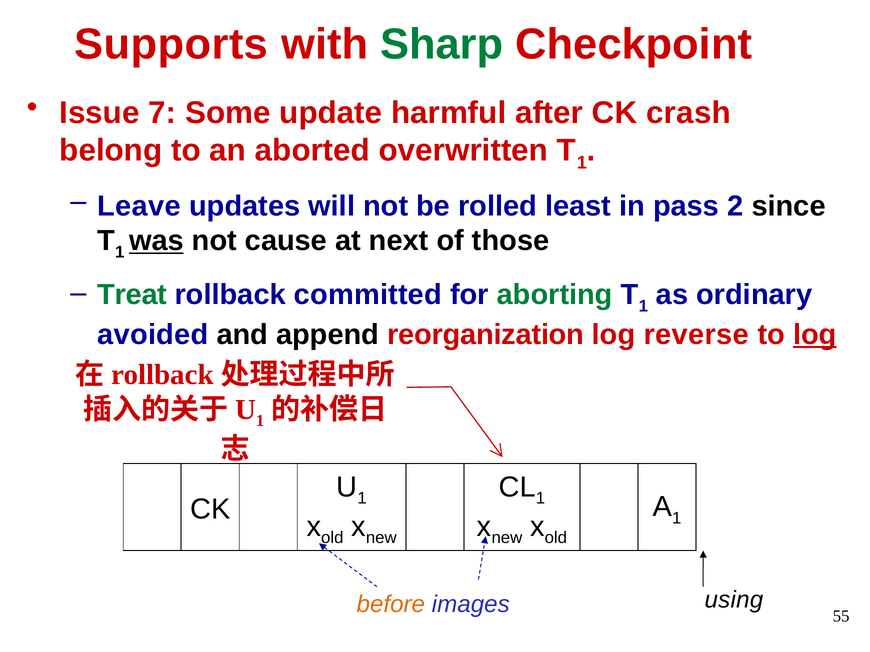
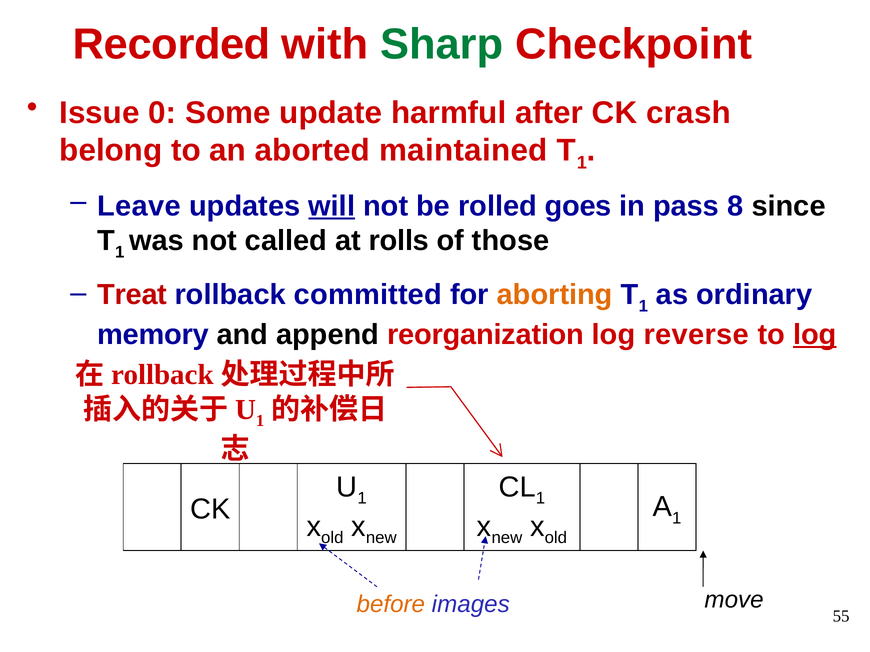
Supports: Supports -> Recorded (172, 45)
7: 7 -> 0 (162, 113)
overwritten: overwritten -> maintained (463, 150)
will underline: none -> present (332, 206)
least: least -> goes (578, 206)
2: 2 -> 8 (735, 206)
was underline: present -> none (156, 241)
cause: cause -> called (286, 241)
next: next -> rolls (399, 241)
Treat colour: green -> red (132, 295)
aborting colour: green -> orange (555, 295)
avoided: avoided -> memory (153, 335)
using: using -> move (734, 600)
